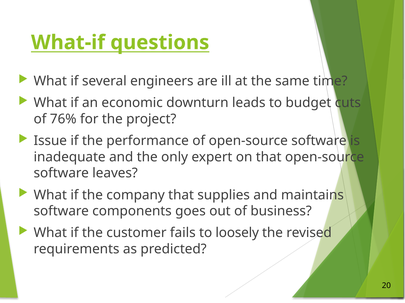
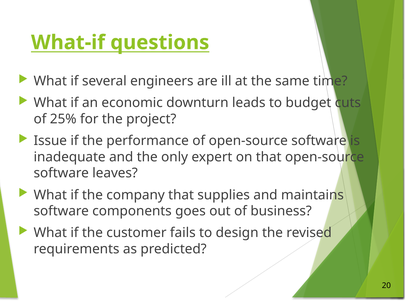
76%: 76% -> 25% (63, 119)
loosely: loosely -> design (237, 233)
